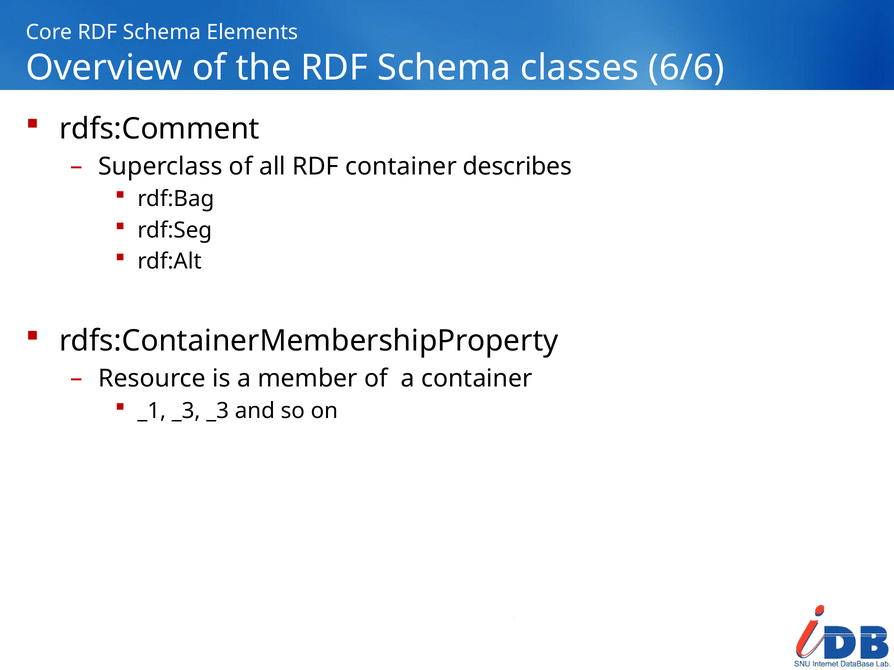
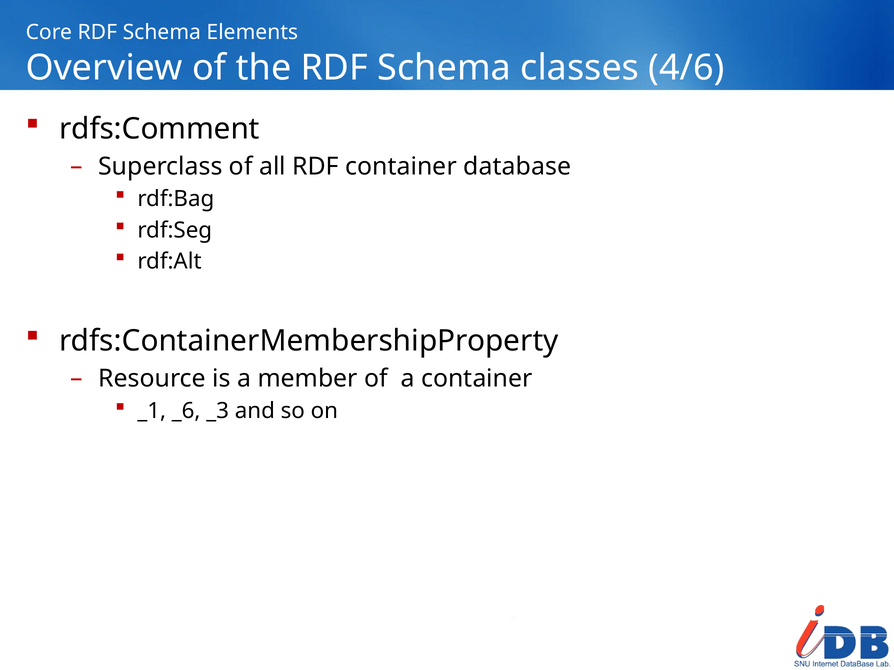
6/6: 6/6 -> 4/6 (687, 68)
describes: describes -> database (517, 167)
_1 _3: _3 -> _6 (186, 411)
